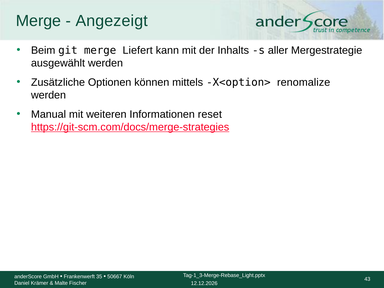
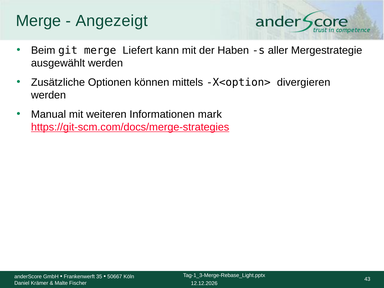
Inhalts: Inhalts -> Haben (233, 50)
renomalize: renomalize -> divergieren (304, 82)
reset: reset -> mark (210, 114)
